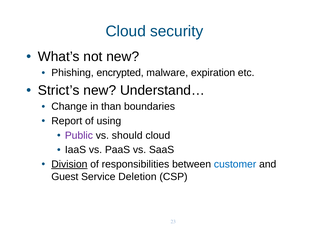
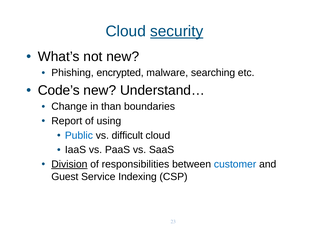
security underline: none -> present (177, 31)
expiration: expiration -> searching (213, 73)
Strict’s: Strict’s -> Code’s (59, 90)
Public colour: purple -> blue (79, 135)
should: should -> difficult (127, 135)
Deletion: Deletion -> Indexing (138, 176)
